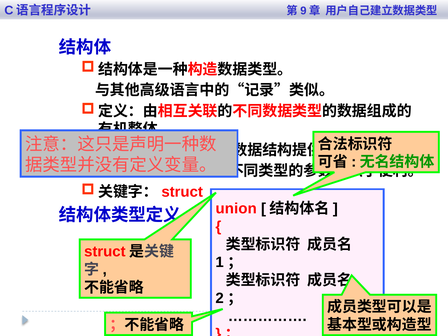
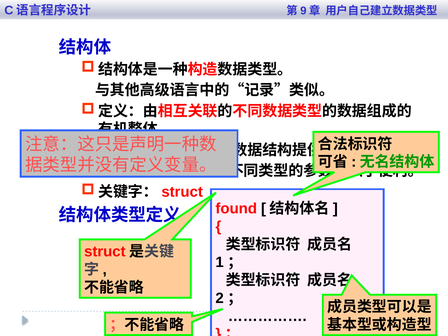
union: union -> found (236, 209)
